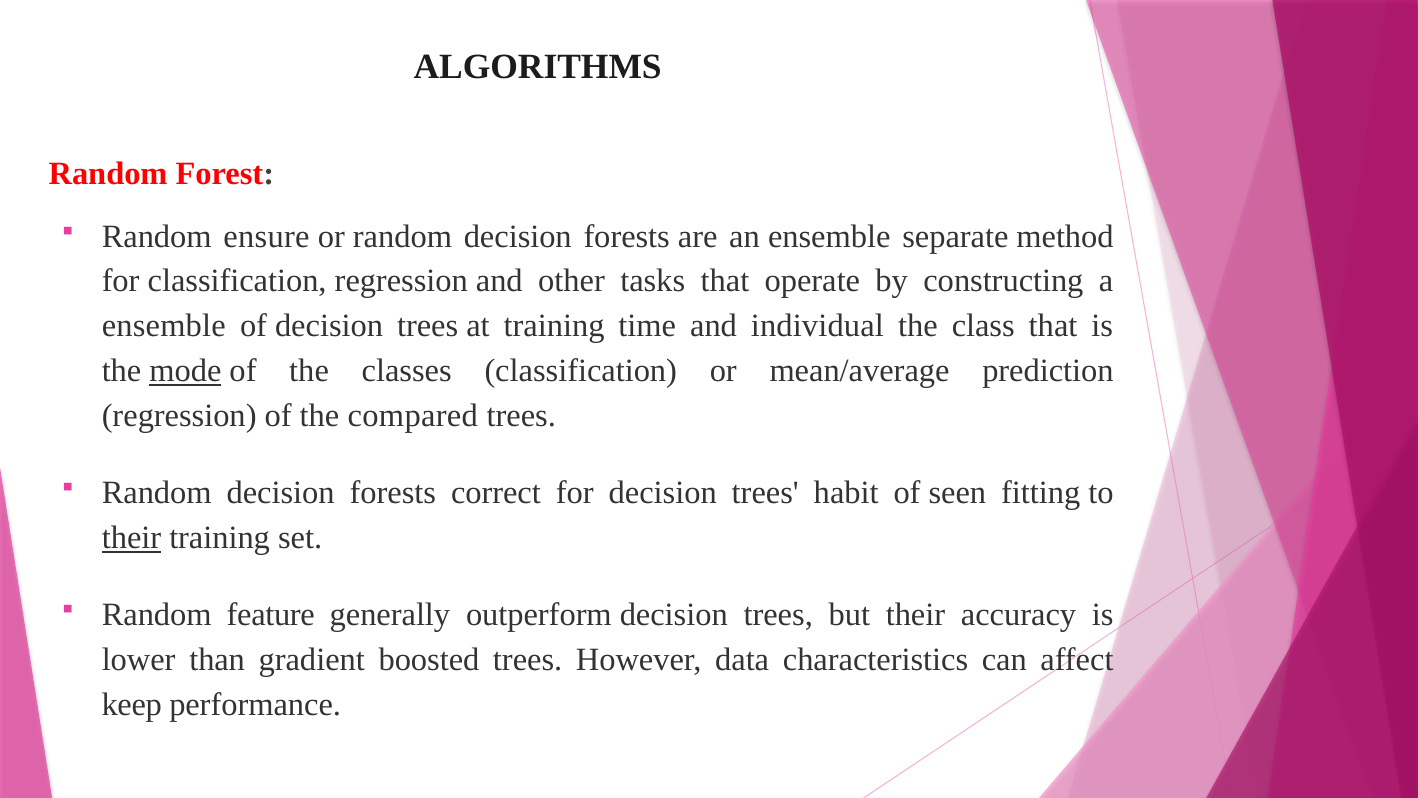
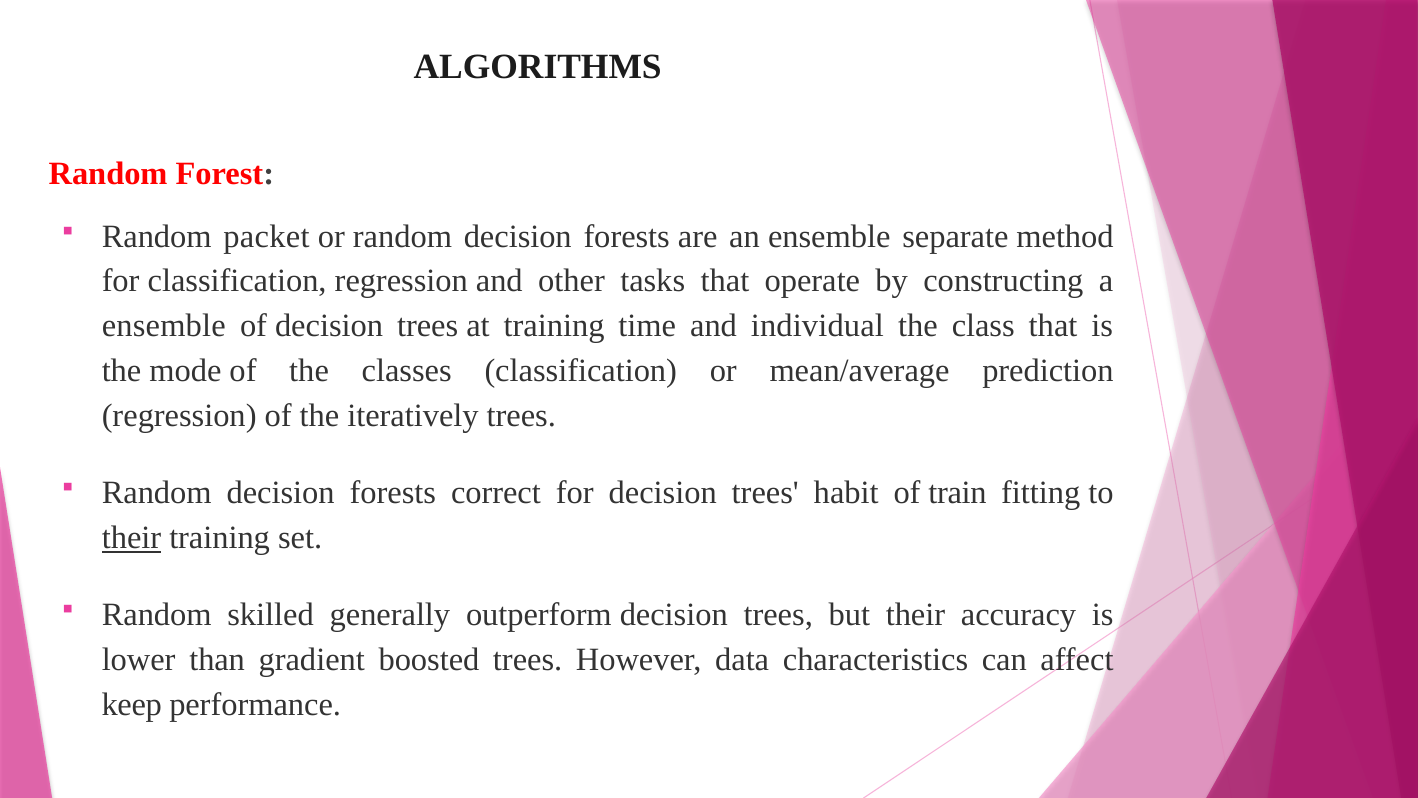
ensure: ensure -> packet (266, 236)
mode underline: present -> none (185, 371)
compared: compared -> iteratively (413, 415)
seen: seen -> train (958, 493)
feature: feature -> skilled (271, 615)
